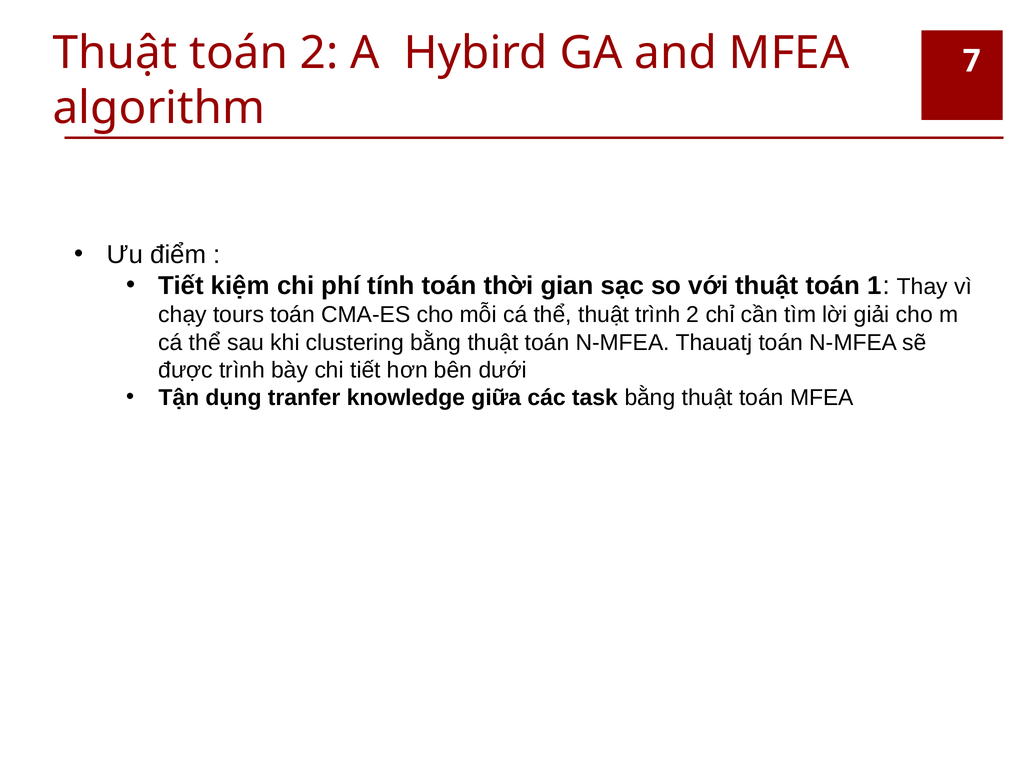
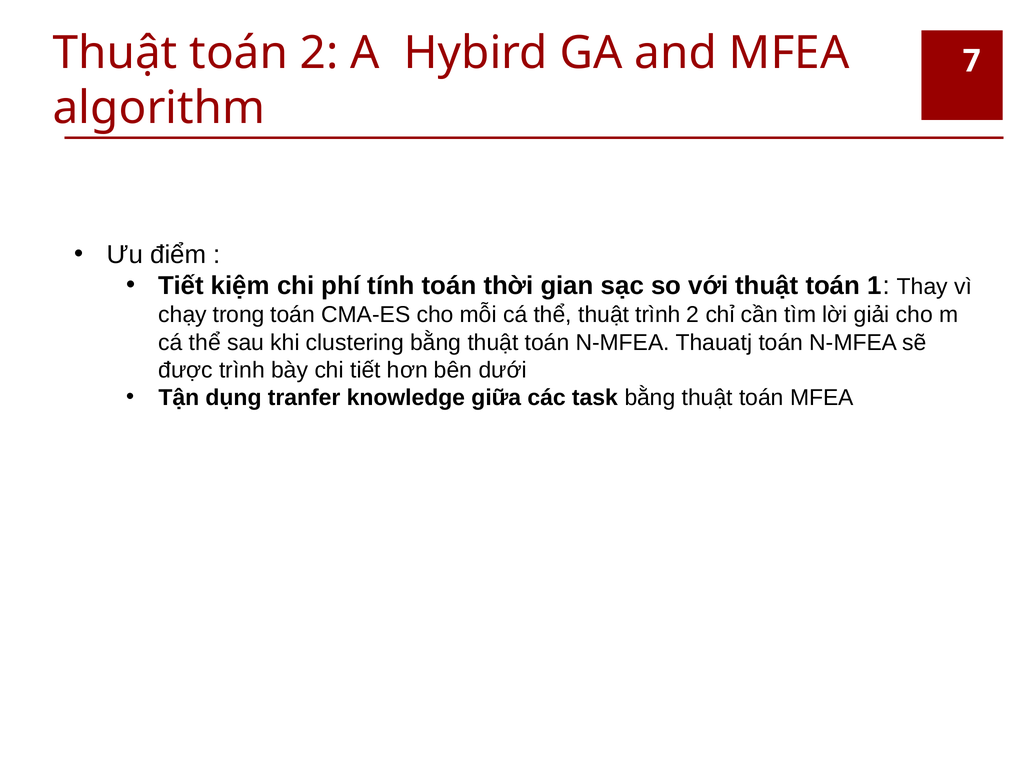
tours: tours -> trong (239, 315)
